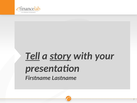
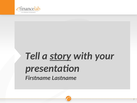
Tell underline: present -> none (33, 56)
